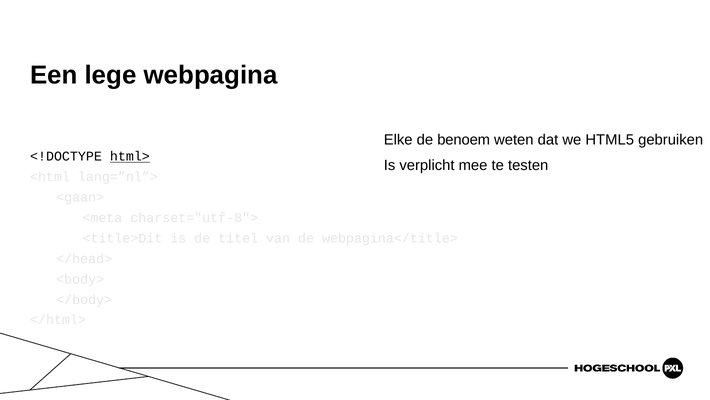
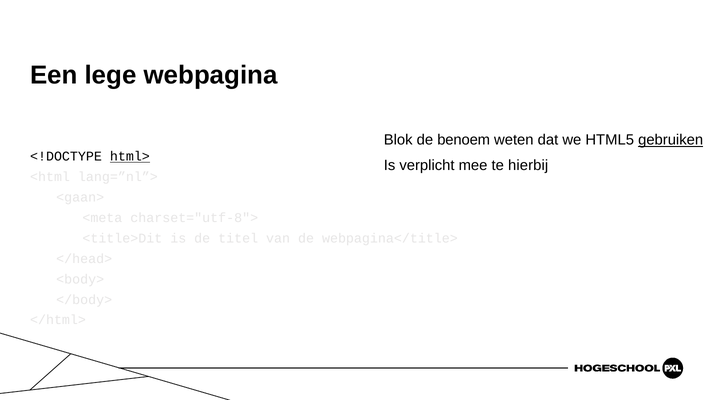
Elke: Elke -> Blok (398, 140)
gebruiken underline: none -> present (671, 140)
testen: testen -> hierbij (528, 165)
